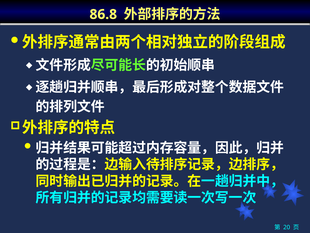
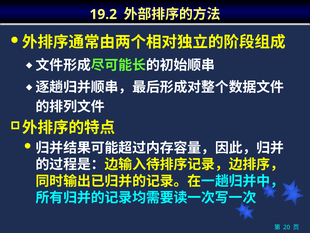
86.8: 86.8 -> 19.2 (103, 14)
